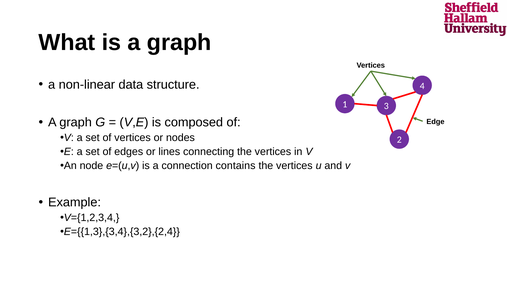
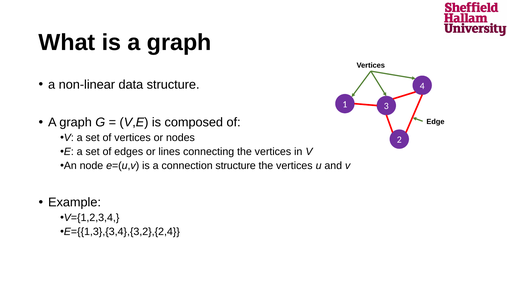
connection contains: contains -> structure (236, 166)
